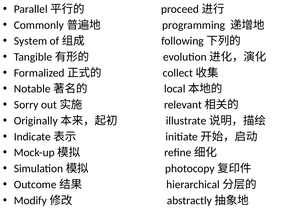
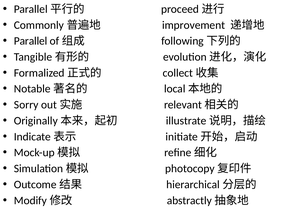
programming: programming -> improvement (194, 25)
System: System -> Parallel (31, 41)
